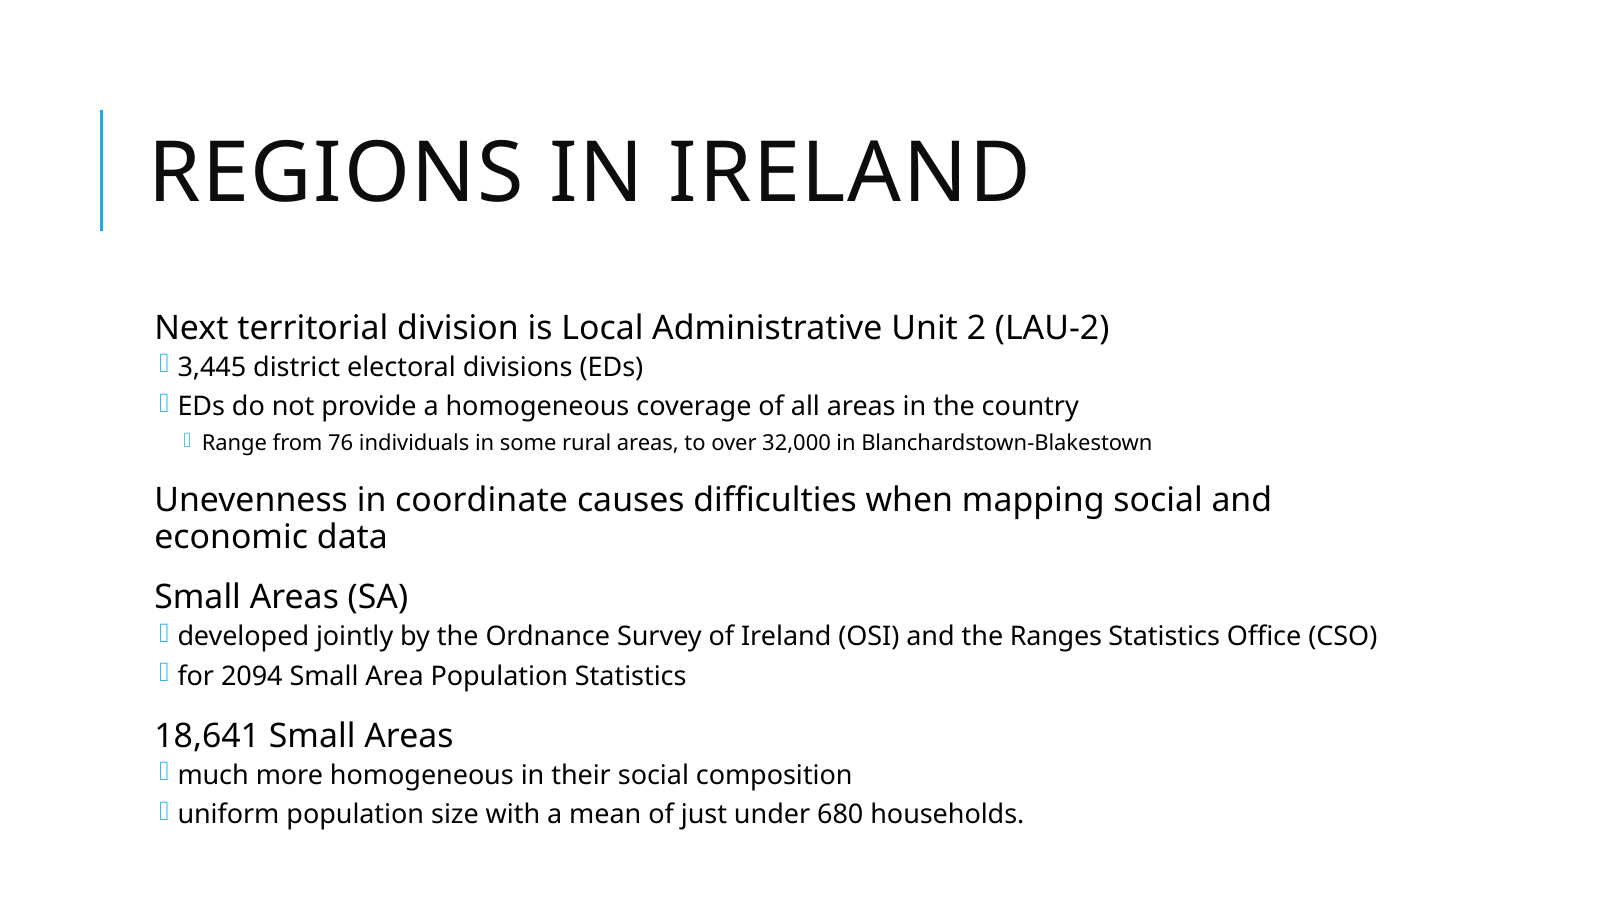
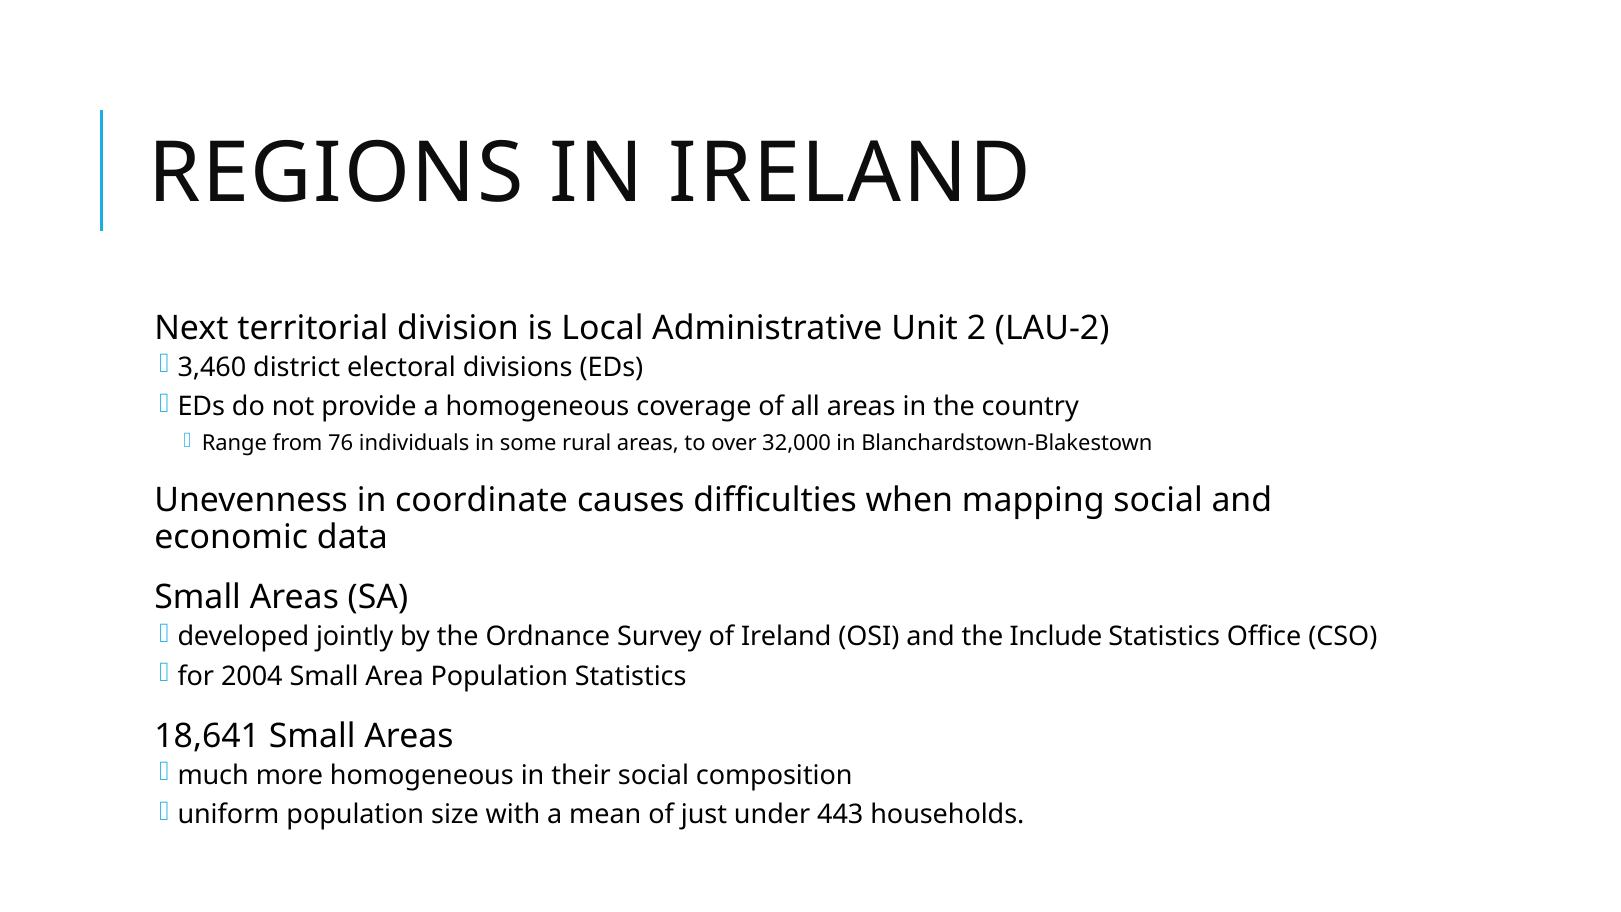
3,445: 3,445 -> 3,460 (212, 368)
Ranges: Ranges -> Include (1056, 637)
2094: 2094 -> 2004 (252, 676)
680: 680 -> 443 (840, 815)
